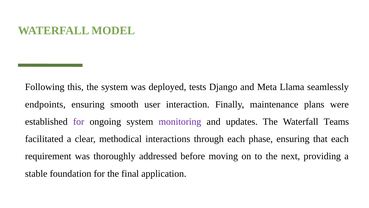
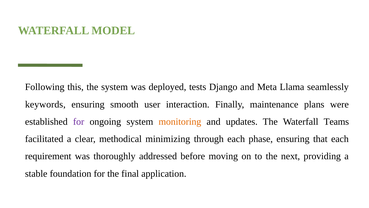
endpoints: endpoints -> keywords (45, 104)
monitoring colour: purple -> orange (180, 121)
interactions: interactions -> minimizing (168, 139)
